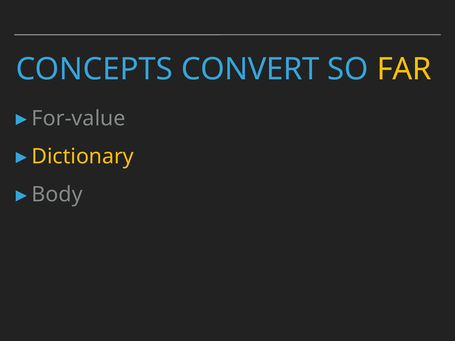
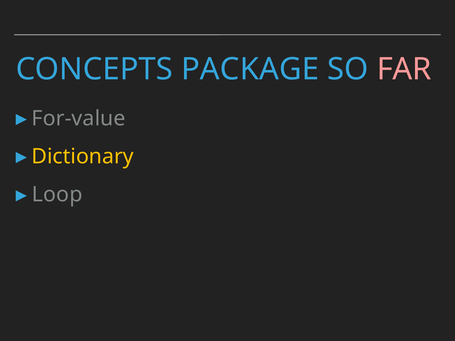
CONVERT: CONVERT -> PACKAGE (250, 69)
FAR colour: yellow -> pink (404, 69)
Body: Body -> Loop (57, 195)
